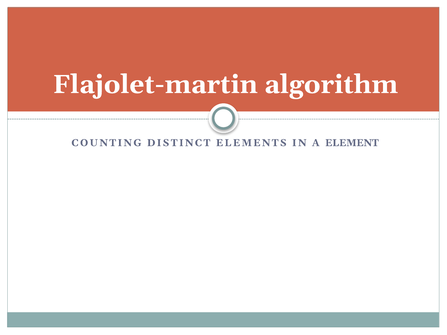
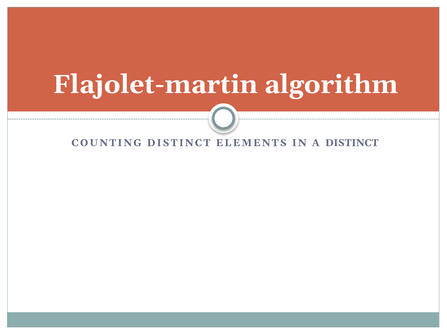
A ELEMENT: ELEMENT -> DISTINCT (352, 143)
